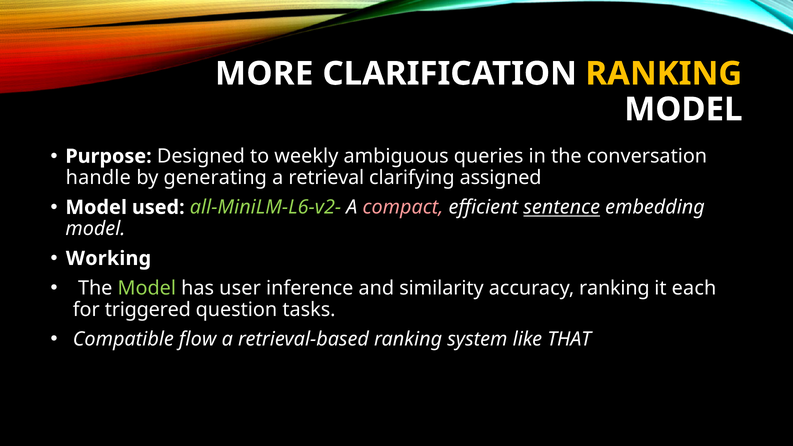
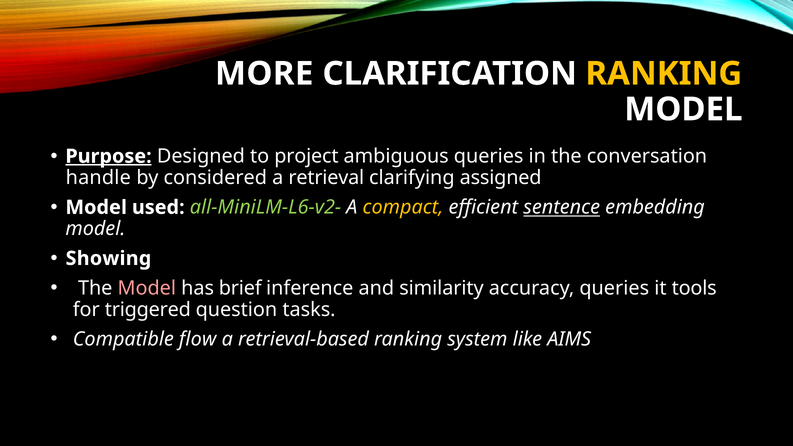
Purpose underline: none -> present (109, 156)
weekly: weekly -> project (306, 156)
generating: generating -> considered (215, 178)
compact colour: pink -> yellow (403, 207)
Working: Working -> Showing (108, 258)
Model colour: light green -> pink (147, 288)
user: user -> brief (240, 288)
accuracy ranking: ranking -> queries (614, 288)
each: each -> tools (694, 288)
THAT: THAT -> AIMS (569, 339)
